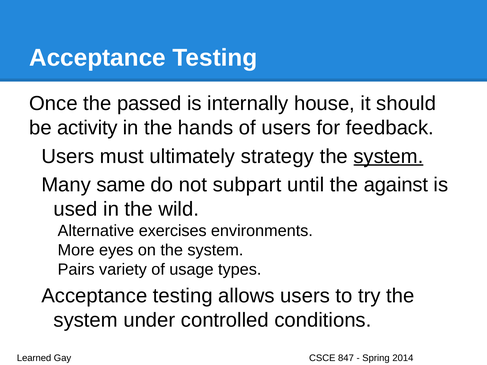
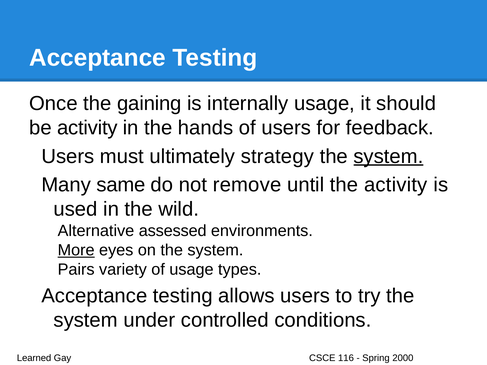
passed: passed -> gaining (149, 104)
internally house: house -> usage (325, 104)
subpart: subpart -> remove (247, 185)
the against: against -> activity (396, 185)
exercises: exercises -> assessed (173, 231)
More underline: none -> present (76, 250)
847: 847 -> 116 (346, 358)
2014: 2014 -> 2000 (403, 358)
